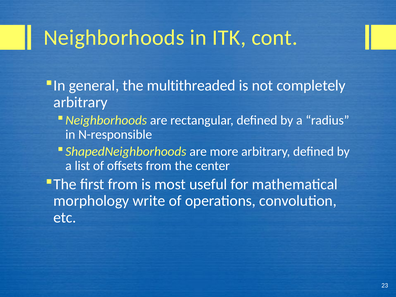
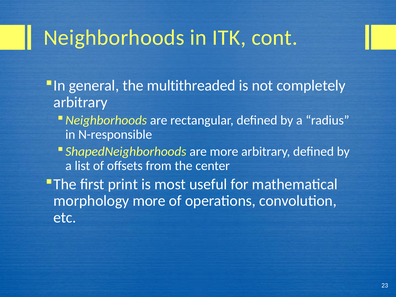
first from: from -> print (123, 184)
morphology write: write -> more (149, 201)
